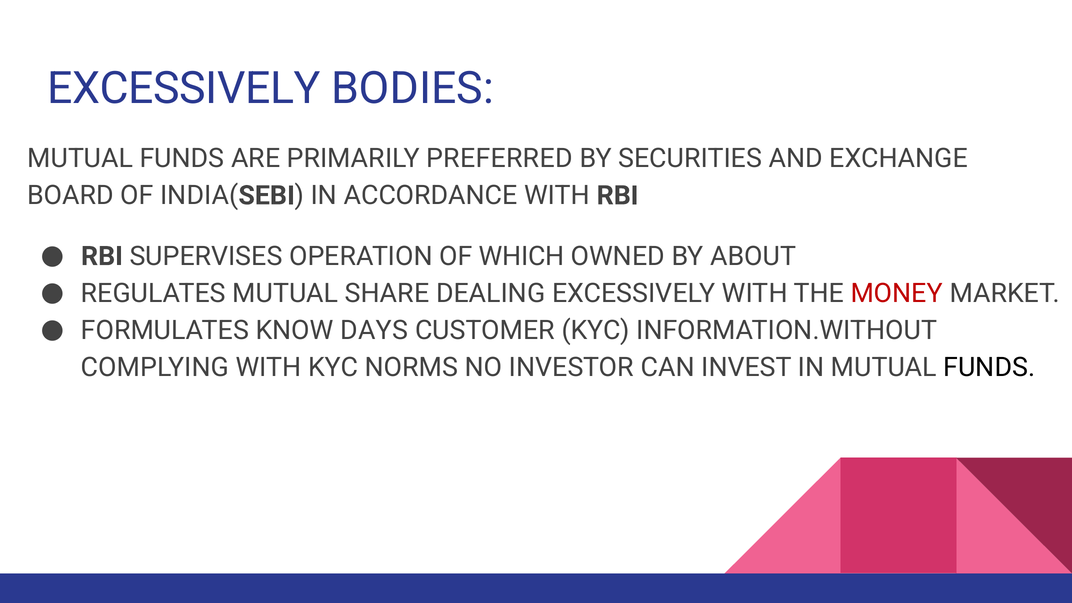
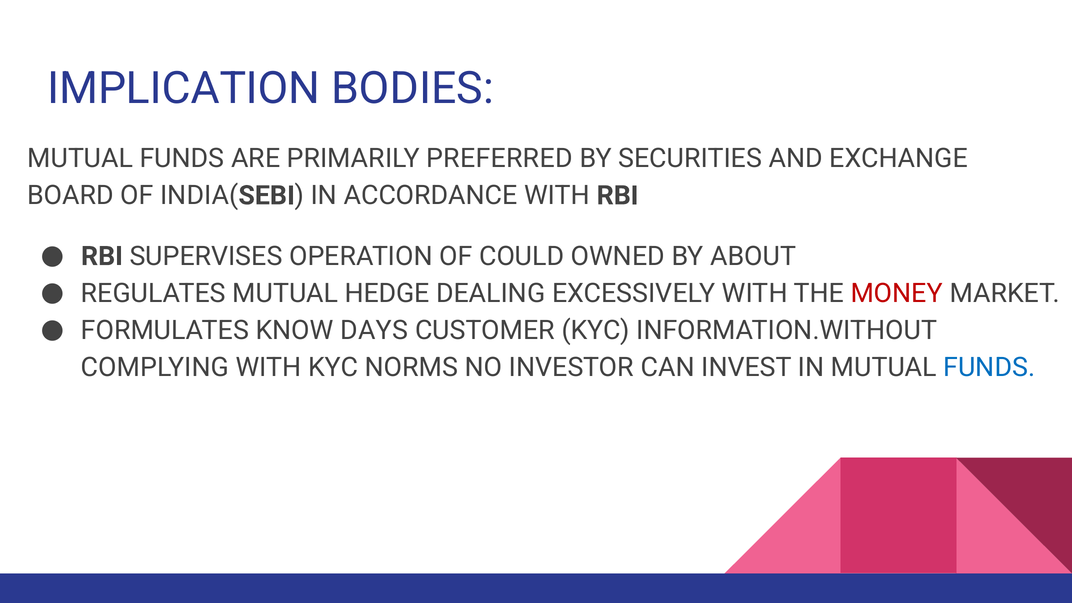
EXCESSIVELY: EXCESSIVELY -> IMPLICATION (184, 89)
WHICH: WHICH -> COULD (522, 256)
SHARE: SHARE -> HEDGE (387, 293)
FUNDS colour: black -> blue (989, 367)
